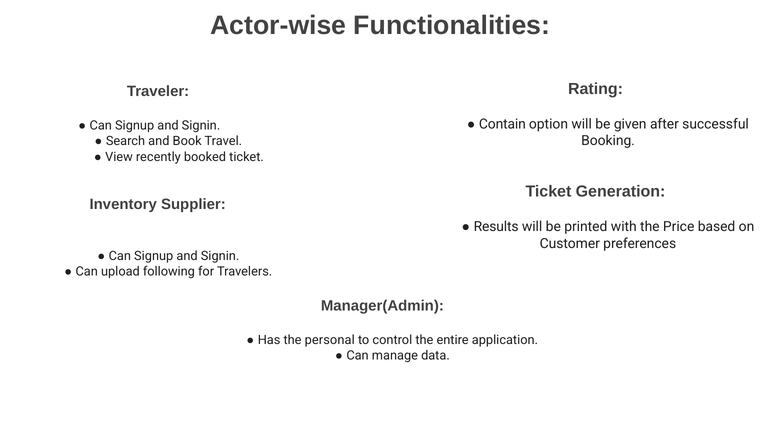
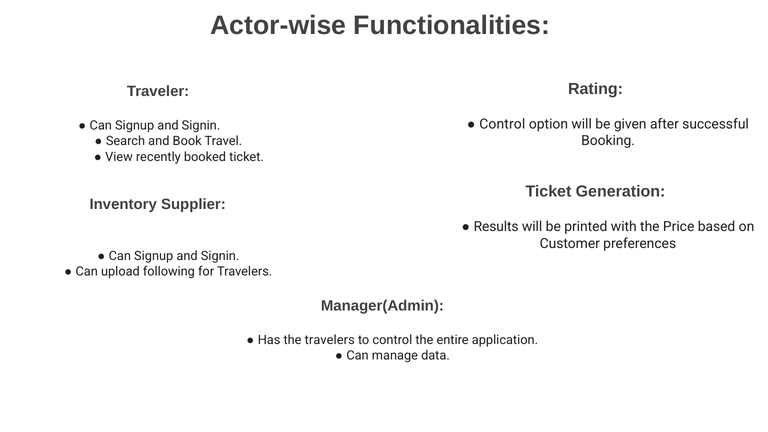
Contain: Contain -> Control (502, 124)
the personal: personal -> travelers (330, 340)
